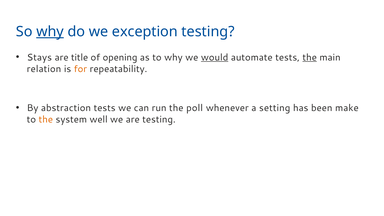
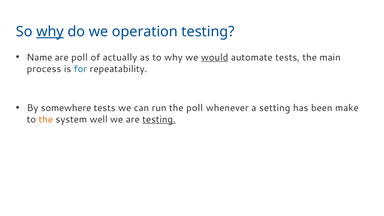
exception: exception -> operation (145, 32)
Stays: Stays -> Name (39, 57)
are title: title -> poll (80, 57)
opening: opening -> actually (120, 57)
the underline: present -> none (310, 57)
relation: relation -> process (44, 69)
for colour: orange -> blue (80, 69)
abstraction: abstraction -> somewhere (66, 108)
testing underline: none -> present (159, 119)
